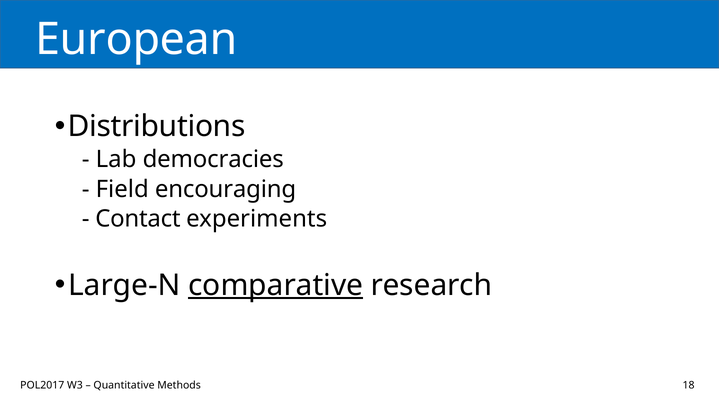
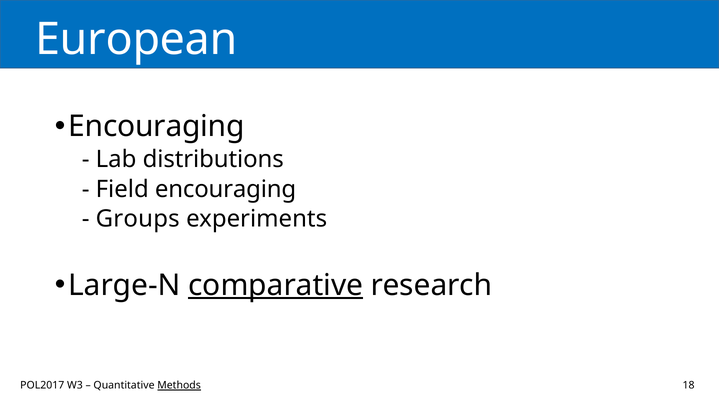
Distributions: Distributions -> Encouraging (157, 126)
democracies: democracies -> distributions (213, 159)
Contact: Contact -> Groups (138, 219)
Methods underline: none -> present (179, 385)
